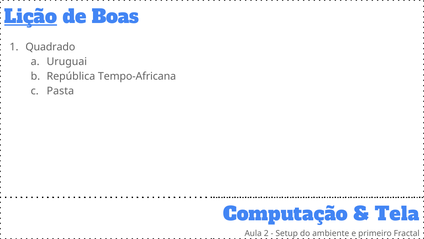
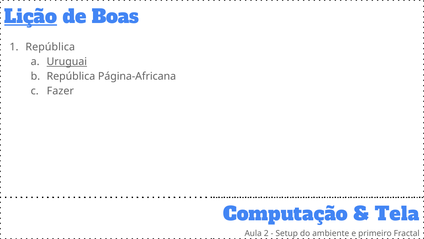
Quadrado: Quadrado -> República (50, 47)
Uruguai underline: none -> present (67, 62)
Tempo-Africana: Tempo-Africana -> Página-Africana (137, 76)
Pasta: Pasta -> Fazer (60, 91)
